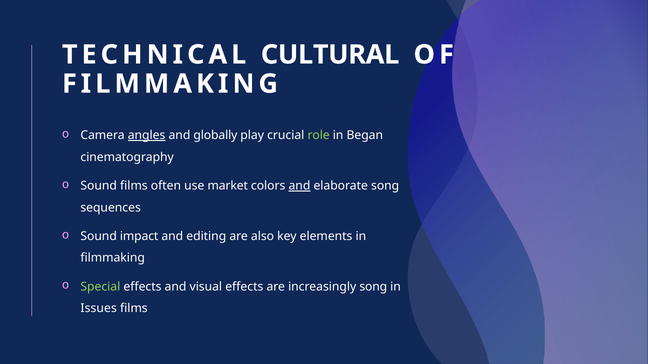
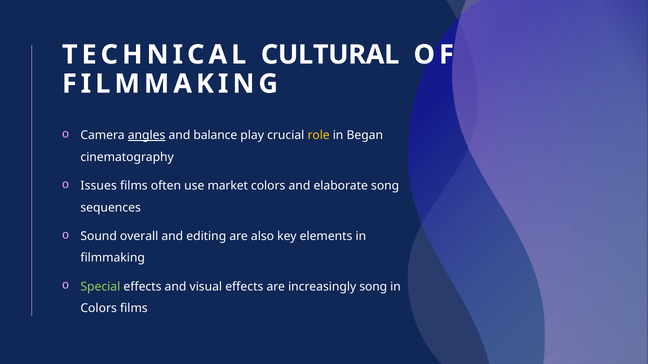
globally: globally -> balance (215, 135)
role colour: light green -> yellow (319, 135)
Sound: Sound -> Issues (99, 186)
and underline: present -> none (299, 186)
impact: impact -> overall (139, 236)
Issues: Issues -> Colors (99, 309)
